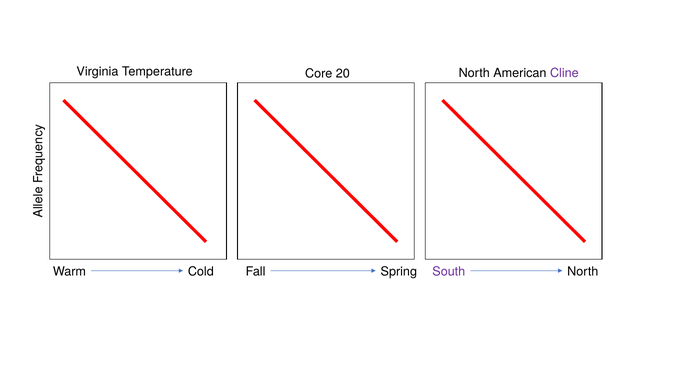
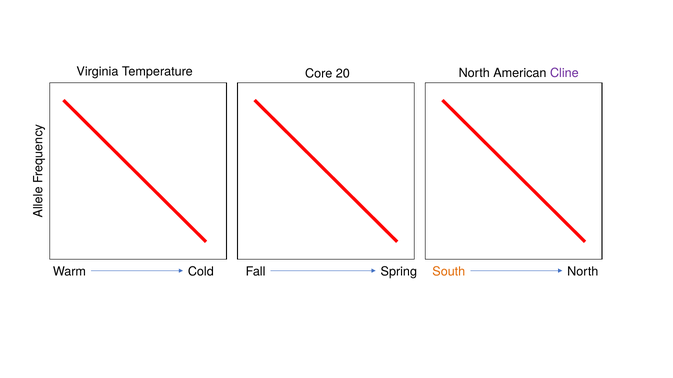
South colour: purple -> orange (449, 272)
